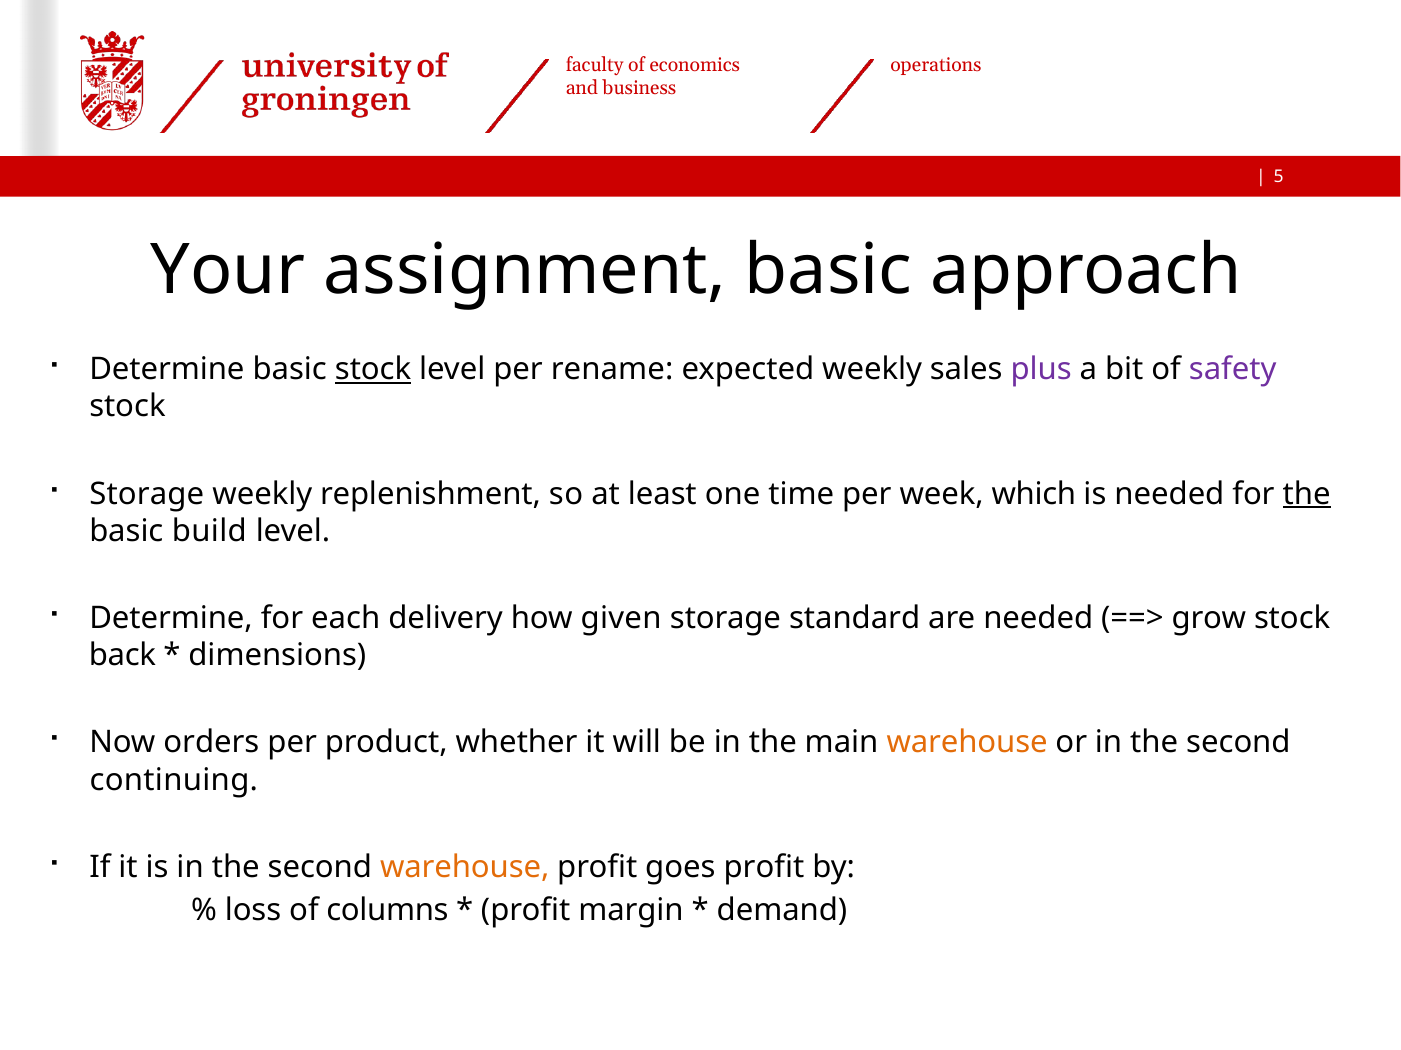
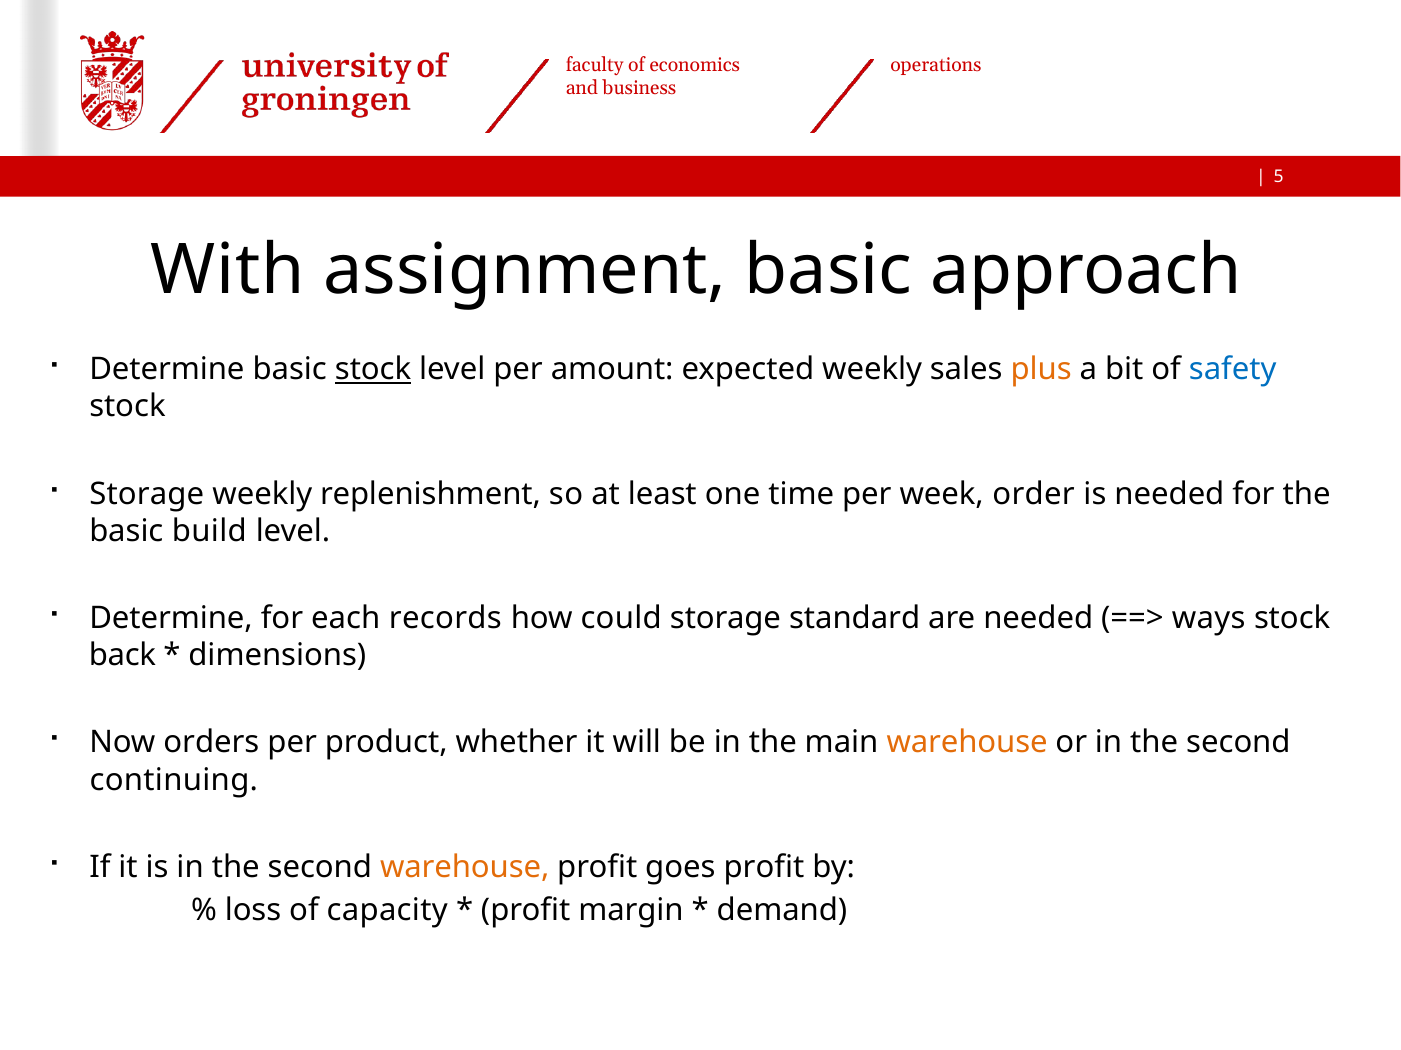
Your: Your -> With (228, 271)
rename: rename -> amount (612, 370)
plus colour: purple -> orange (1041, 370)
safety colour: purple -> blue (1233, 370)
which: which -> order (1034, 494)
the underline: present -> none (1307, 494)
delivery: delivery -> records (445, 619)
given: given -> could (621, 619)
grow: grow -> ways (1209, 619)
columns: columns -> capacity (387, 911)
